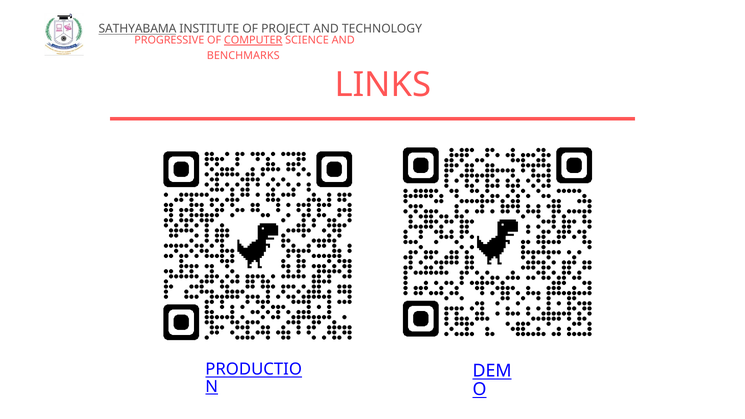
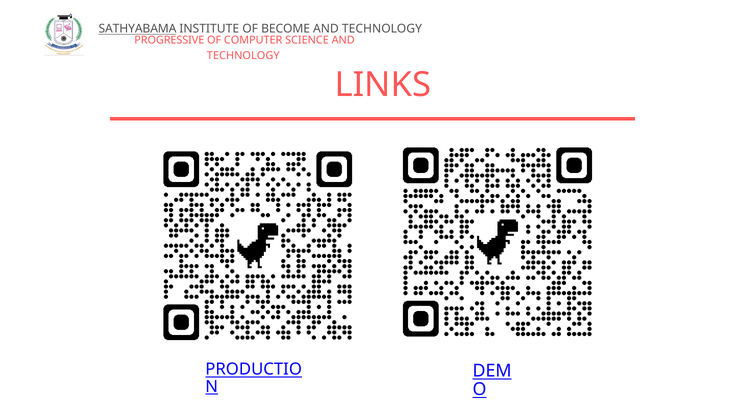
PROJECT: PROJECT -> BECOME (286, 29)
COMPUTER underline: present -> none (253, 40)
BENCHMARKS: BENCHMARKS -> TECHNOLOGY (243, 55)
